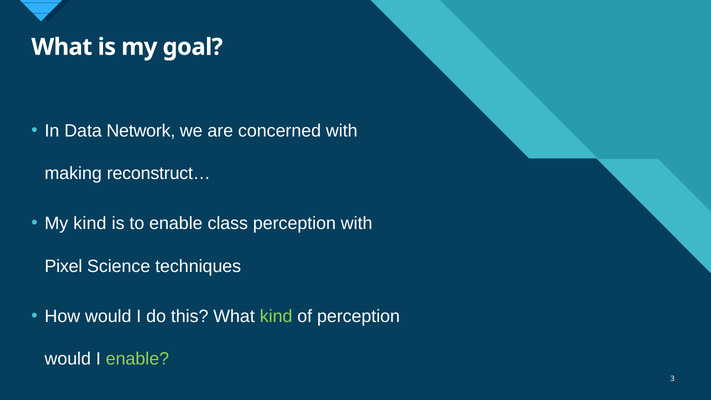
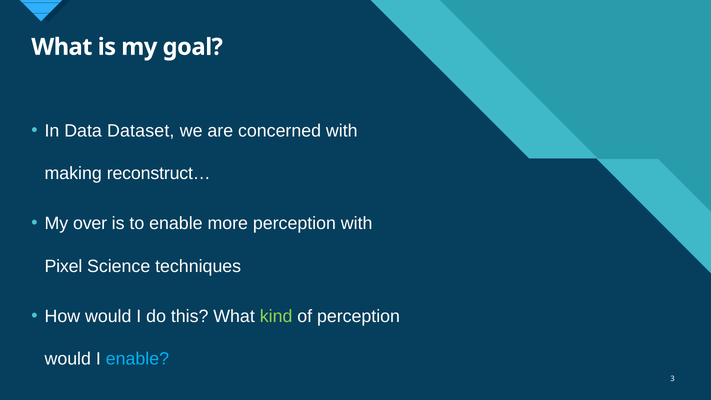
Network: Network -> Dataset (141, 131)
My kind: kind -> over (90, 223)
class: class -> more (228, 223)
enable colour: light green -> light blue (137, 359)
